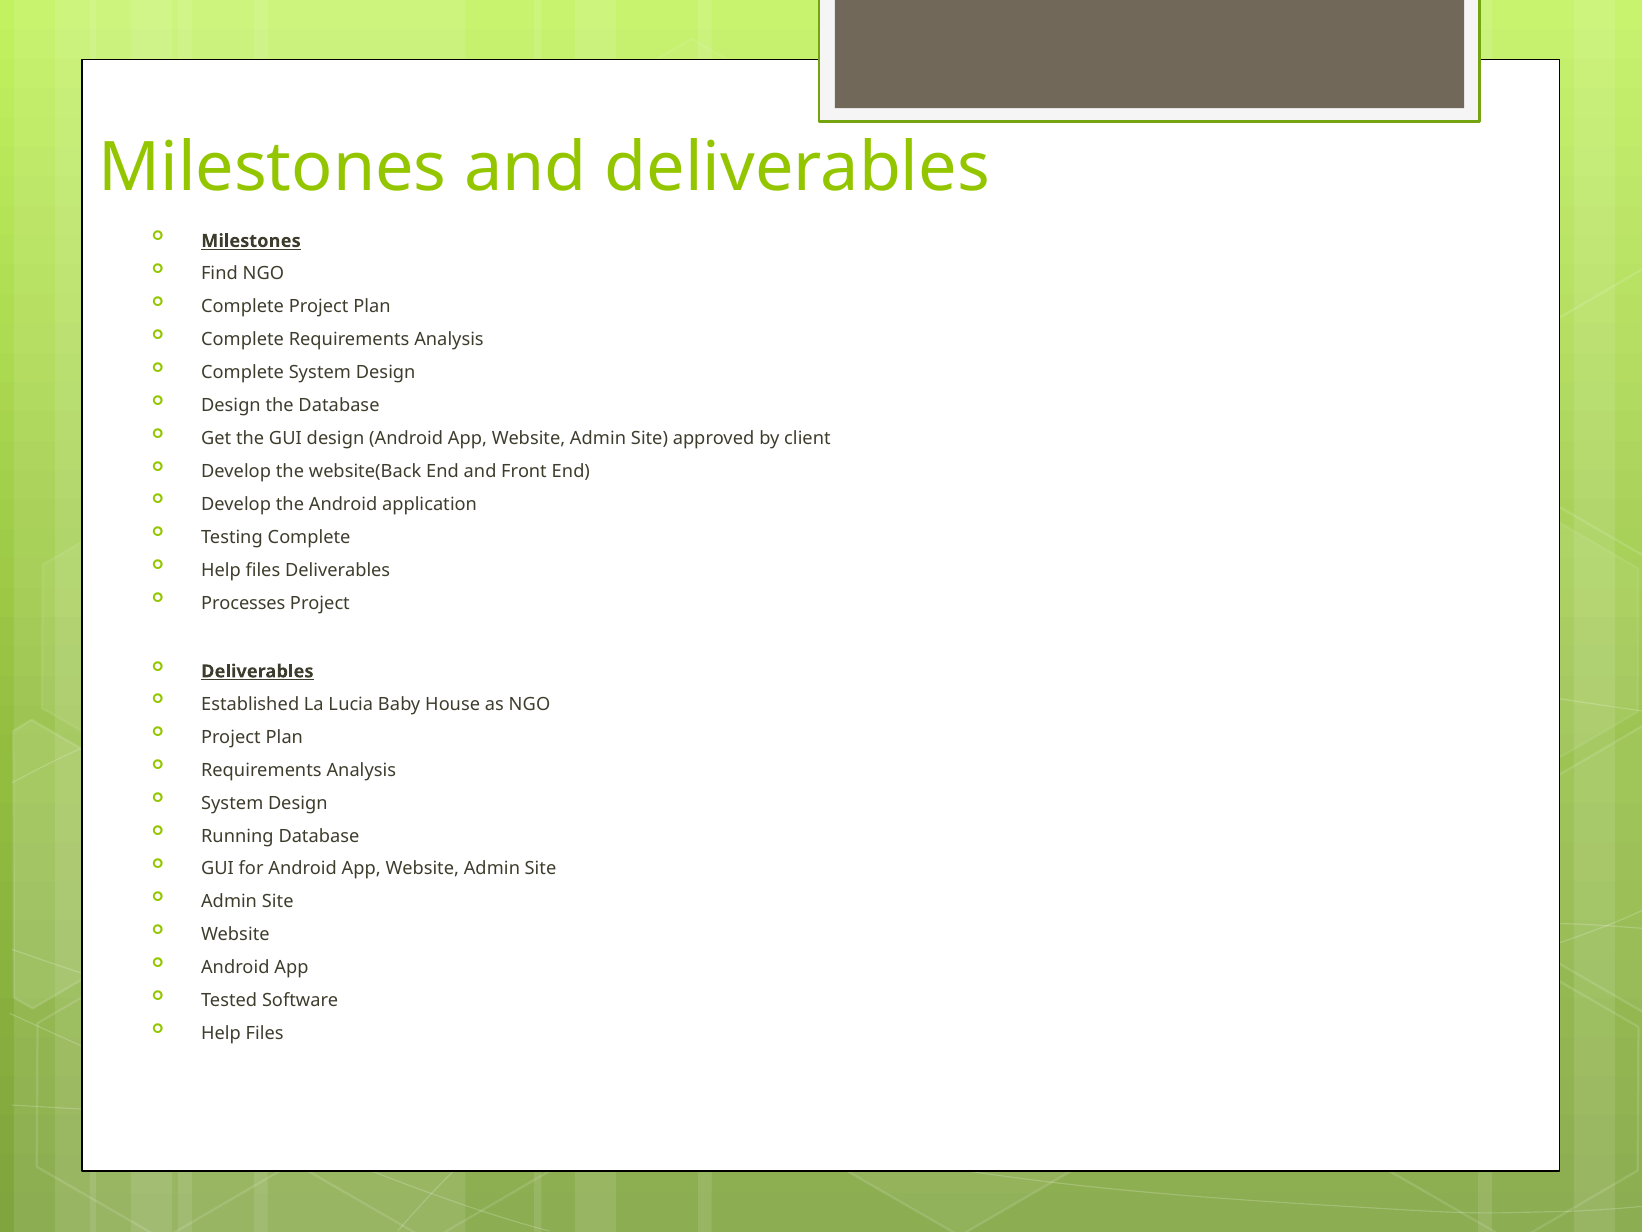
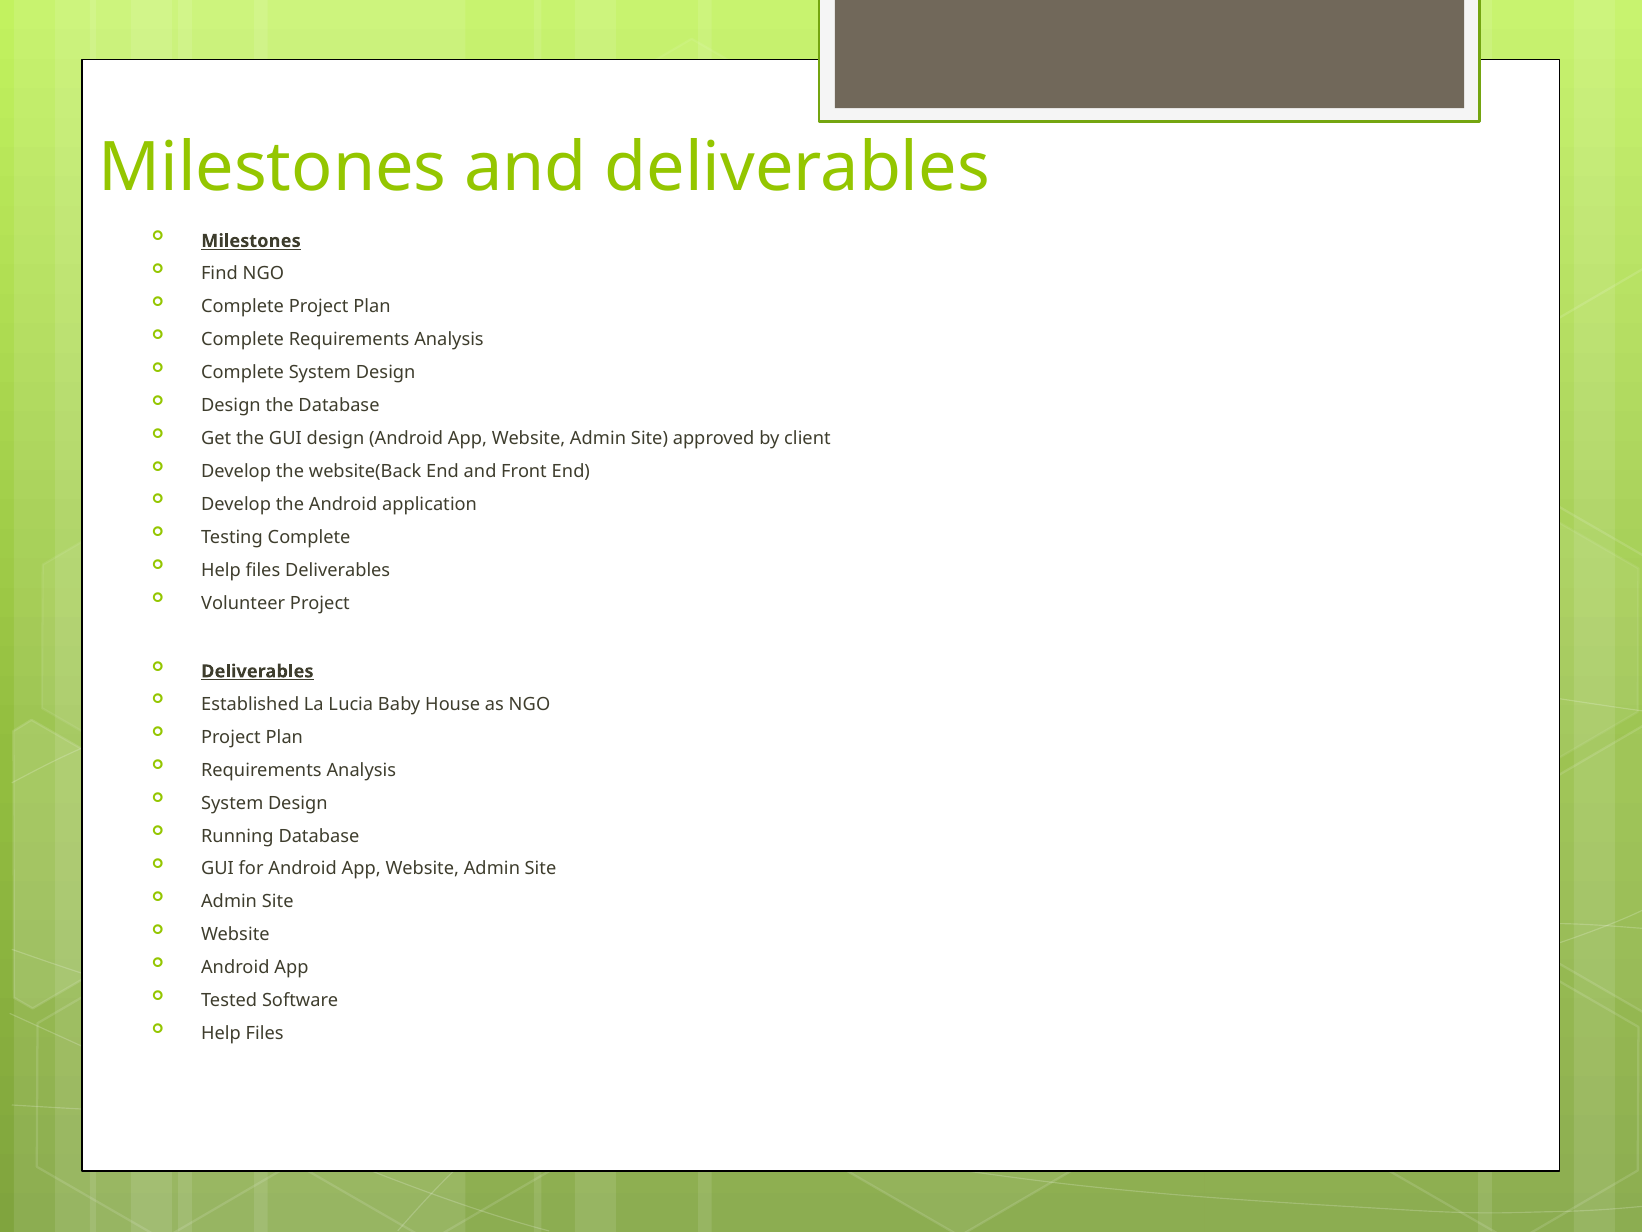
Processes: Processes -> Volunteer (243, 603)
